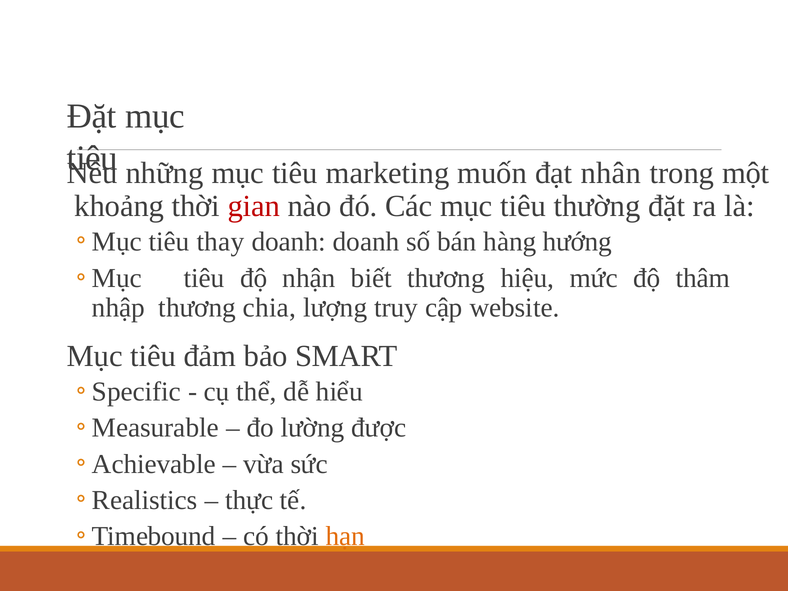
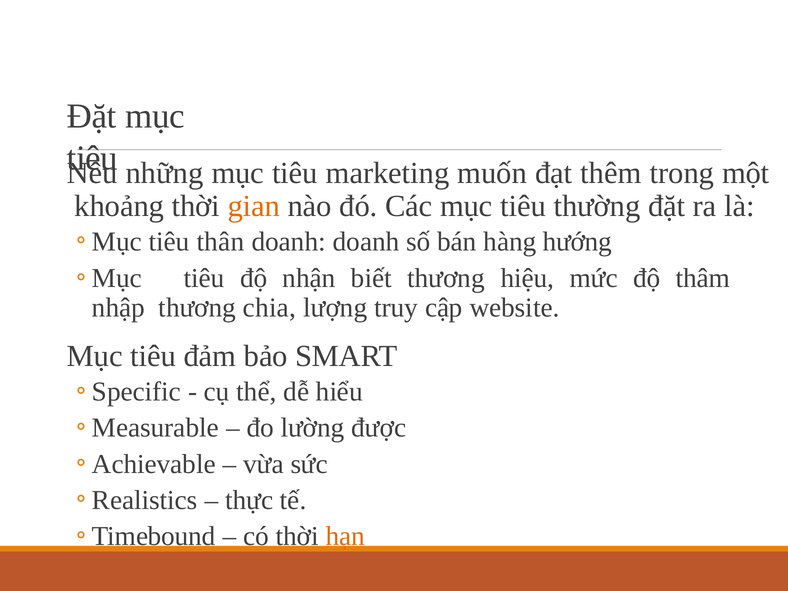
nhân: nhân -> thêm (611, 173)
gian colour: red -> orange (254, 206)
thay: thay -> thân (220, 242)
